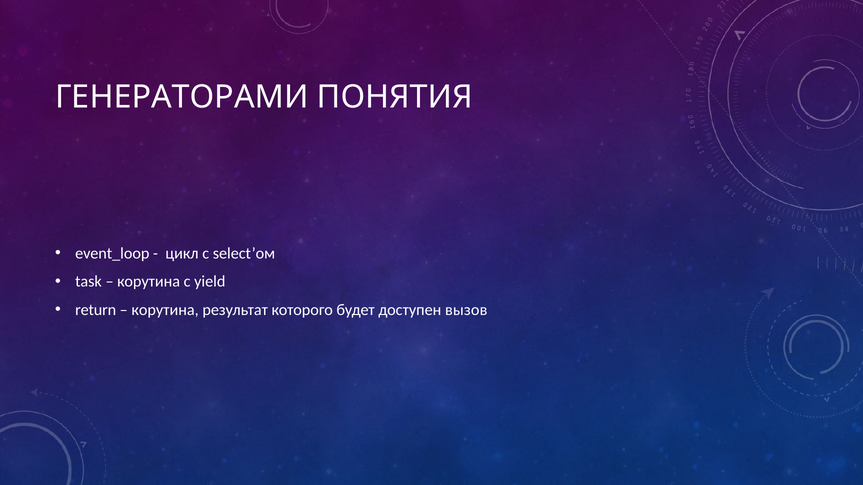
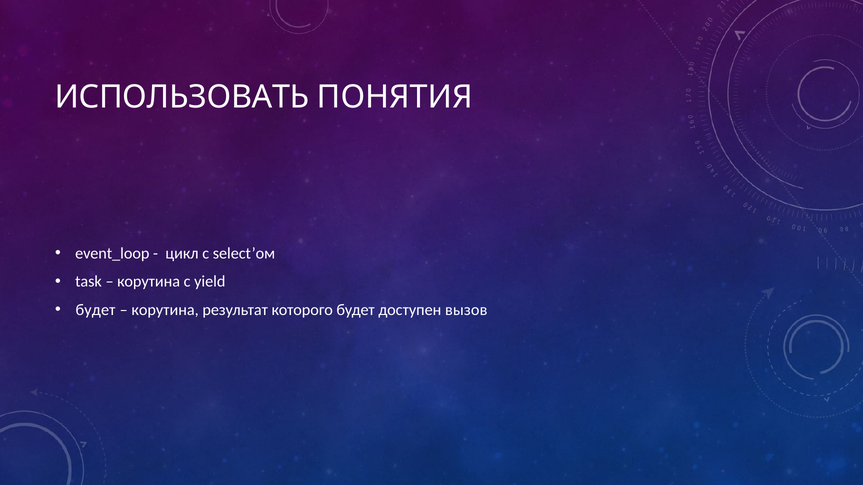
ГЕНЕРАТОРАМИ: ГЕНЕРАТОРАМИ -> ИСПОЛЬЗОВАТЬ (182, 97)
return: return -> будет (96, 310)
